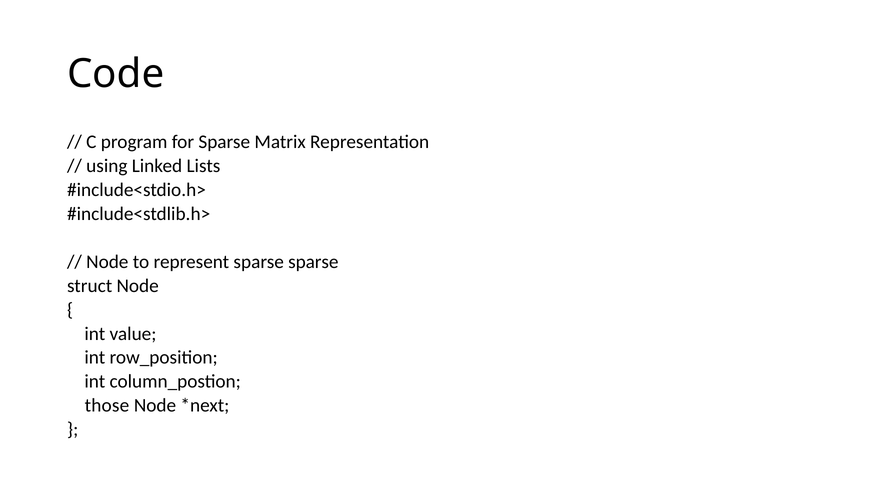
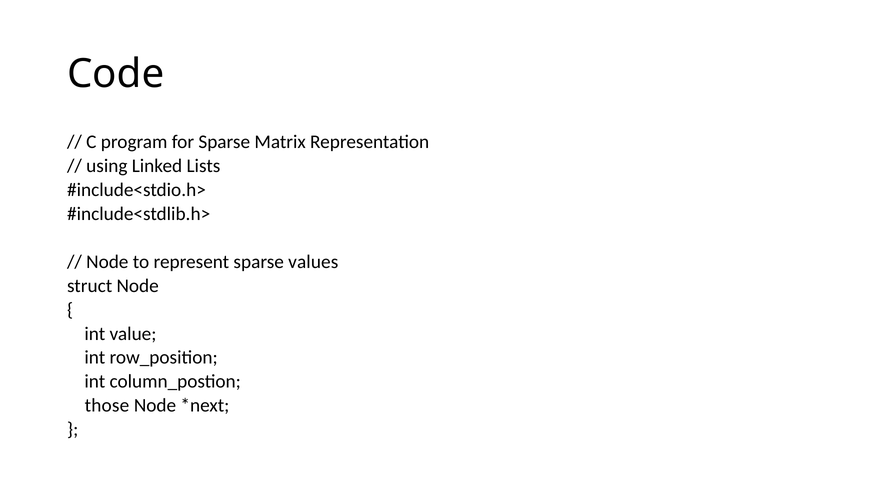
sparse sparse: sparse -> values (313, 262)
